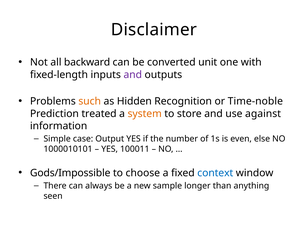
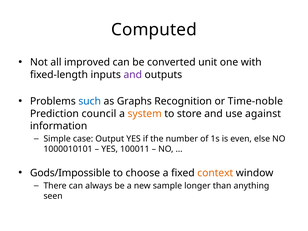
Disclaimer: Disclaimer -> Computed (154, 30)
backward: backward -> improved (87, 62)
such colour: orange -> blue (90, 101)
Hidden: Hidden -> Graphs (134, 101)
treated: treated -> council (99, 114)
context colour: blue -> orange (215, 173)
